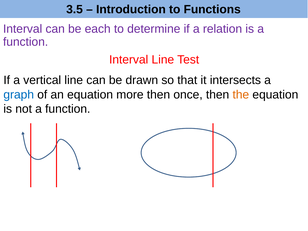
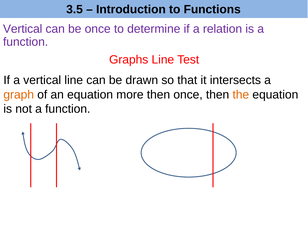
Interval: Interval -> Vertical (23, 29)
be each: each -> once (98, 29)
Interval: Interval -> Graphs (129, 60)
graph colour: blue -> orange (19, 95)
